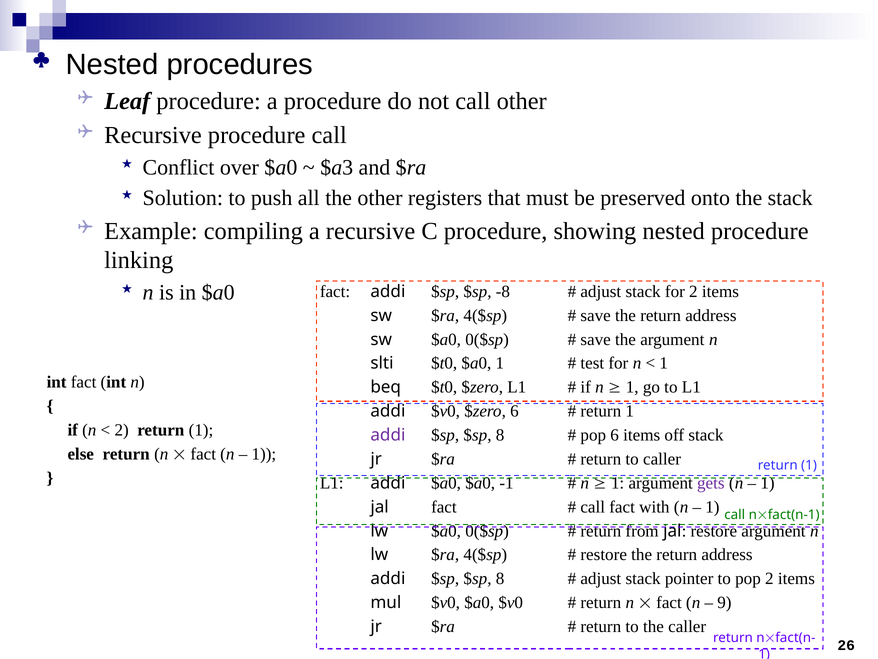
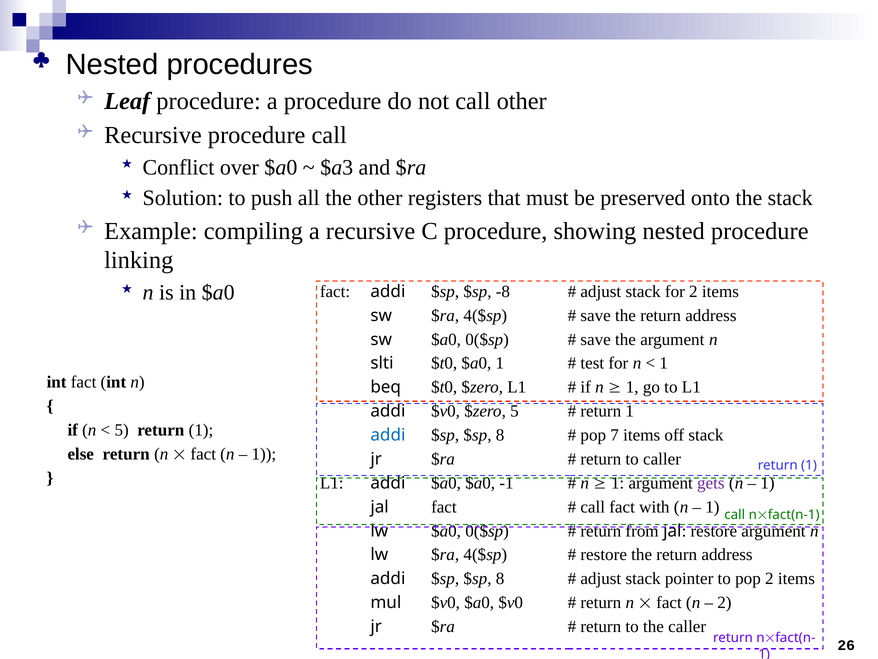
$zero 6: 6 -> 5 (514, 411)
2: 2 -> 5 (122, 430)
addi colour: purple -> blue (388, 435)
pop 6: 6 -> 7 (615, 435)
9: 9 -> 2 (724, 602)
